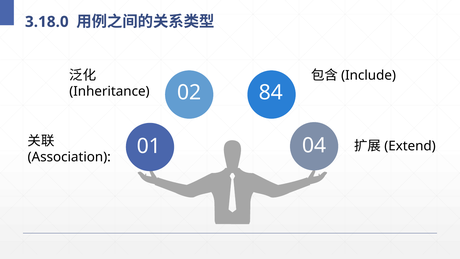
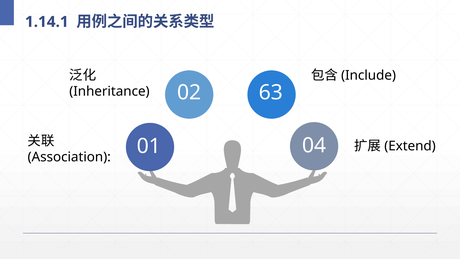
3.18.0: 3.18.0 -> 1.14.1 (47, 22)
84: 84 -> 63 (271, 93)
